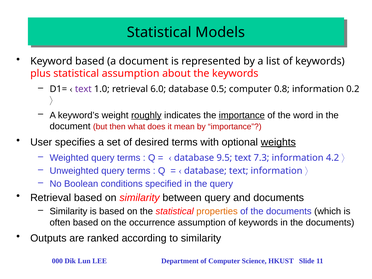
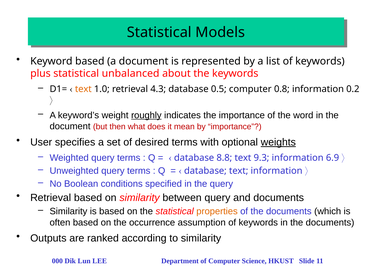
statistical assumption: assumption -> unbalanced (131, 74)
text colour: purple -> orange (83, 89)
6.0: 6.0 -> 4.3 (158, 89)
importance underline: present -> none (242, 115)
9.5: 9.5 -> 8.8 (224, 158)
7.3: 7.3 -> 9.3 (261, 158)
4.2: 4.2 -> 6.9 (333, 158)
